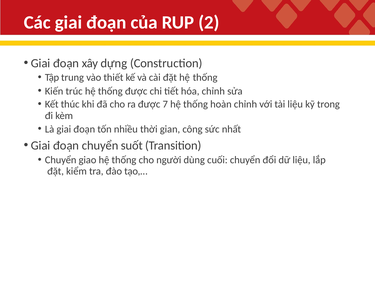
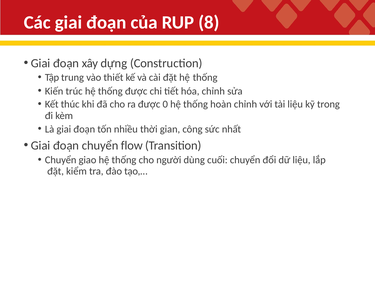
2: 2 -> 8 (209, 22)
7: 7 -> 0 (165, 104)
suốt: suốt -> flow (132, 146)
